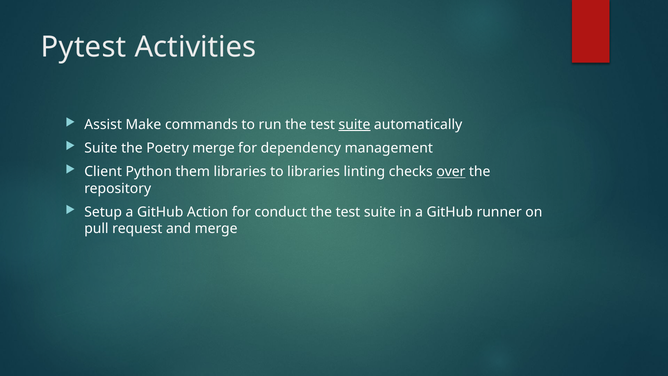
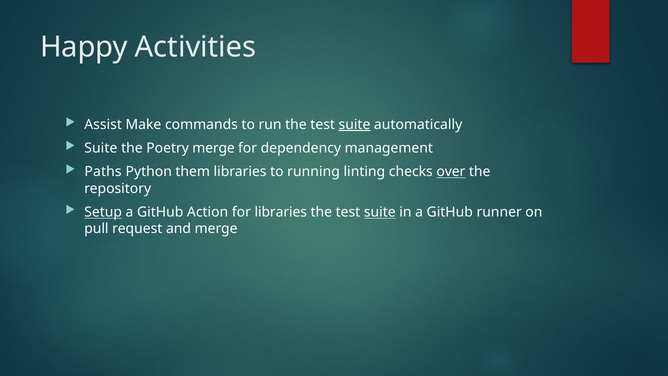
Pytest: Pytest -> Happy (84, 47)
Client: Client -> Paths (103, 172)
to libraries: libraries -> running (314, 172)
Setup underline: none -> present (103, 212)
for conduct: conduct -> libraries (281, 212)
suite underline: none -> present (380, 212)
